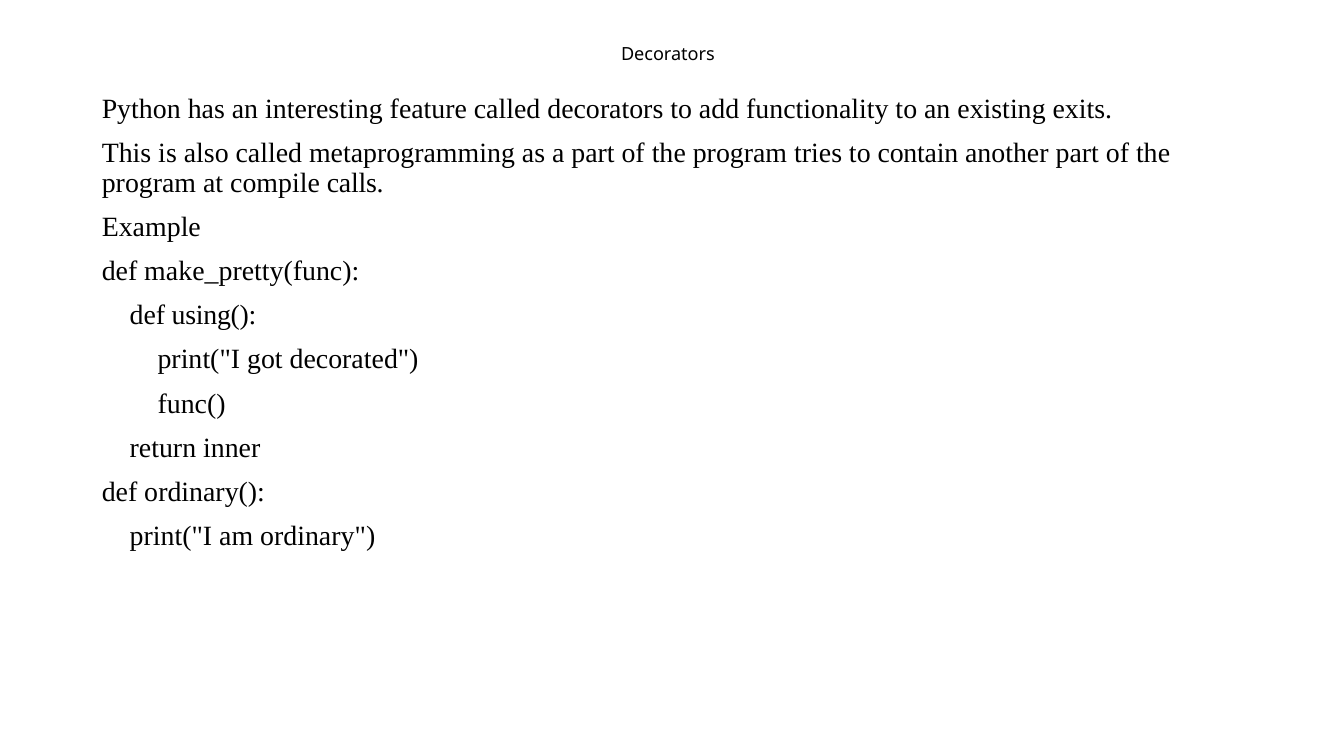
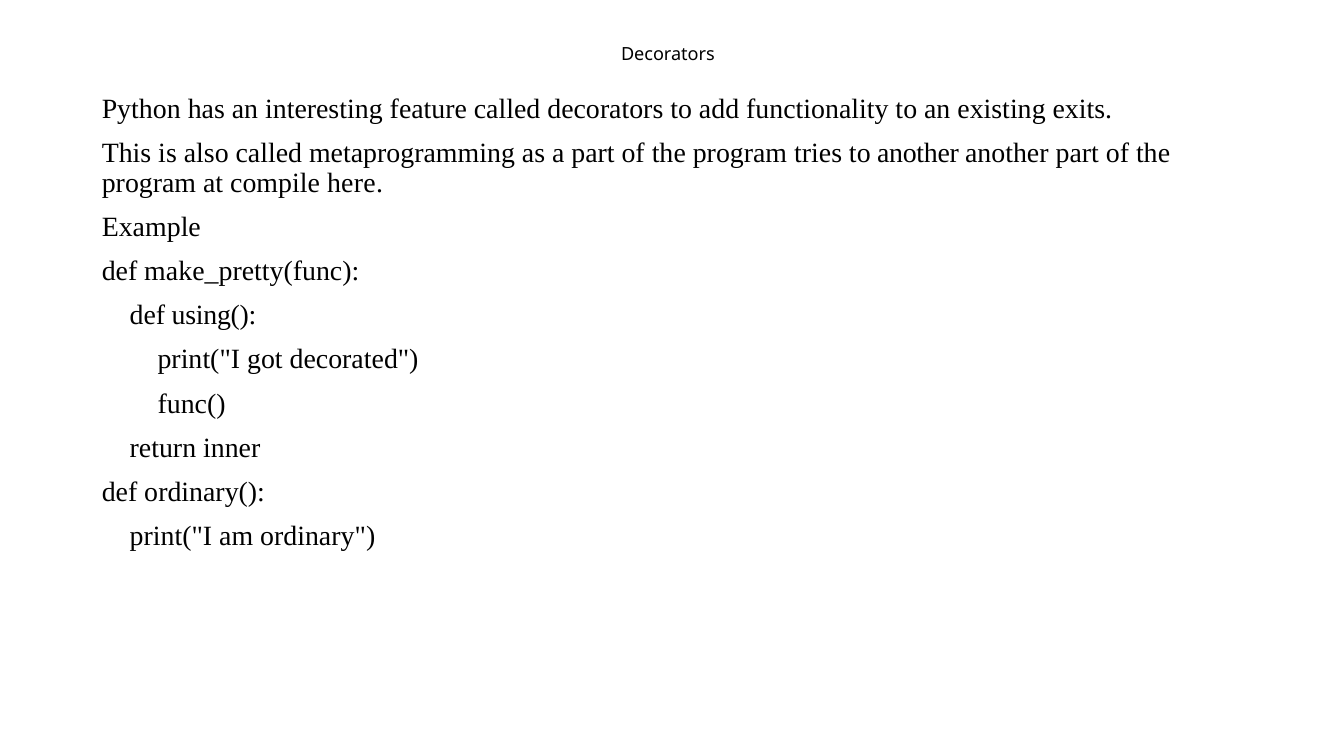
to contain: contain -> another (918, 153)
calls: calls -> here (355, 183)
